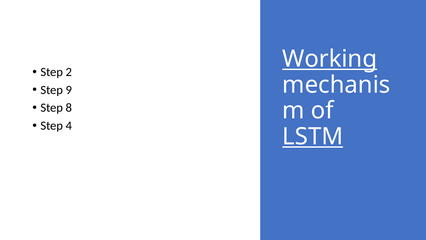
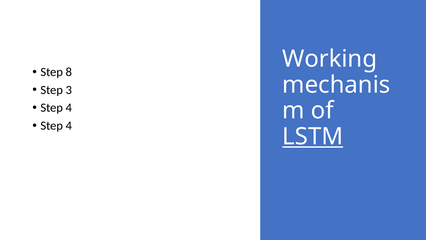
Working underline: present -> none (330, 59)
2: 2 -> 8 (69, 72)
9: 9 -> 3 (69, 90)
8: 8 -> 4 (69, 108)
